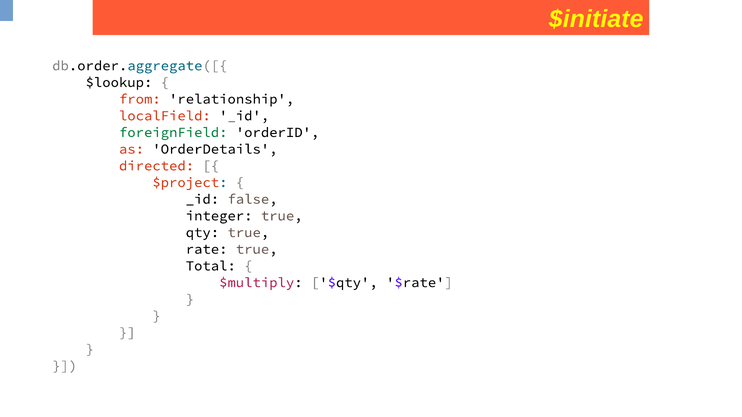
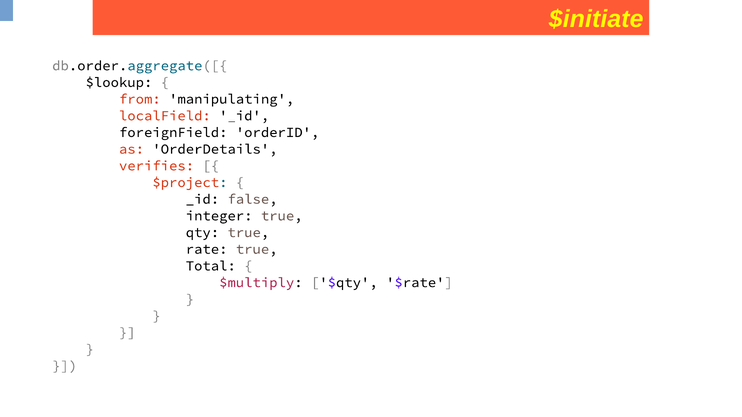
relationship: relationship -> manipulating (232, 99)
foreignField colour: green -> black (173, 132)
directed: directed -> verifies (157, 166)
